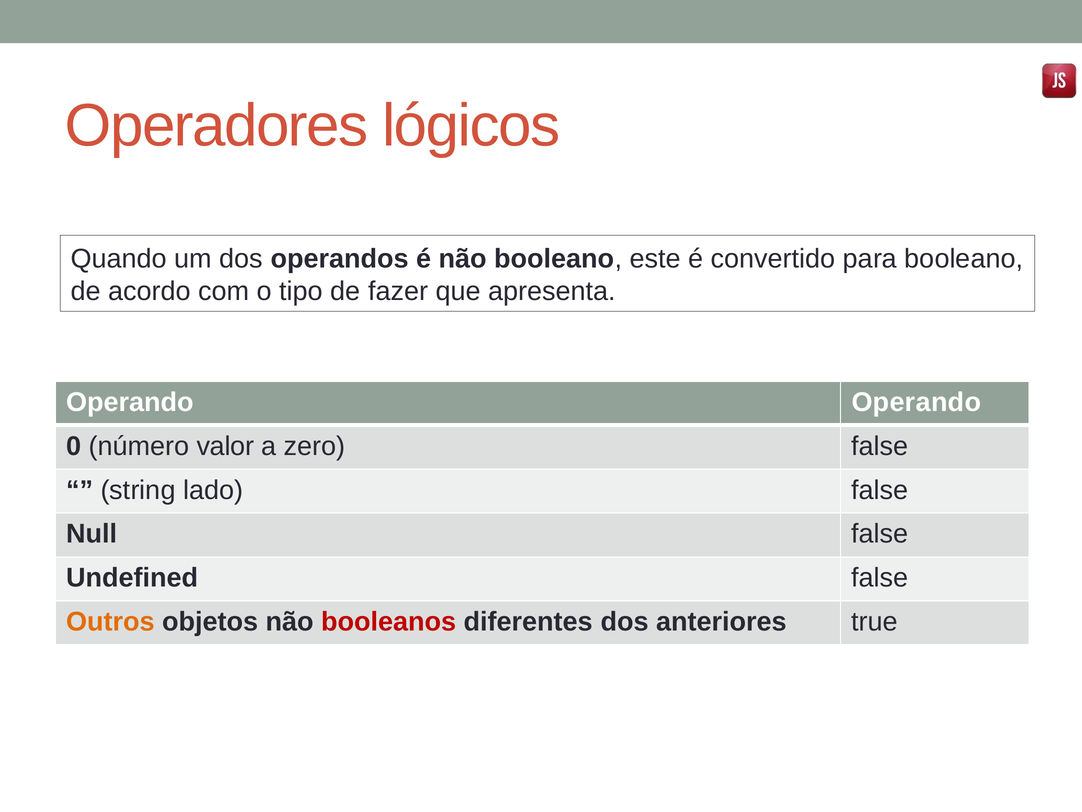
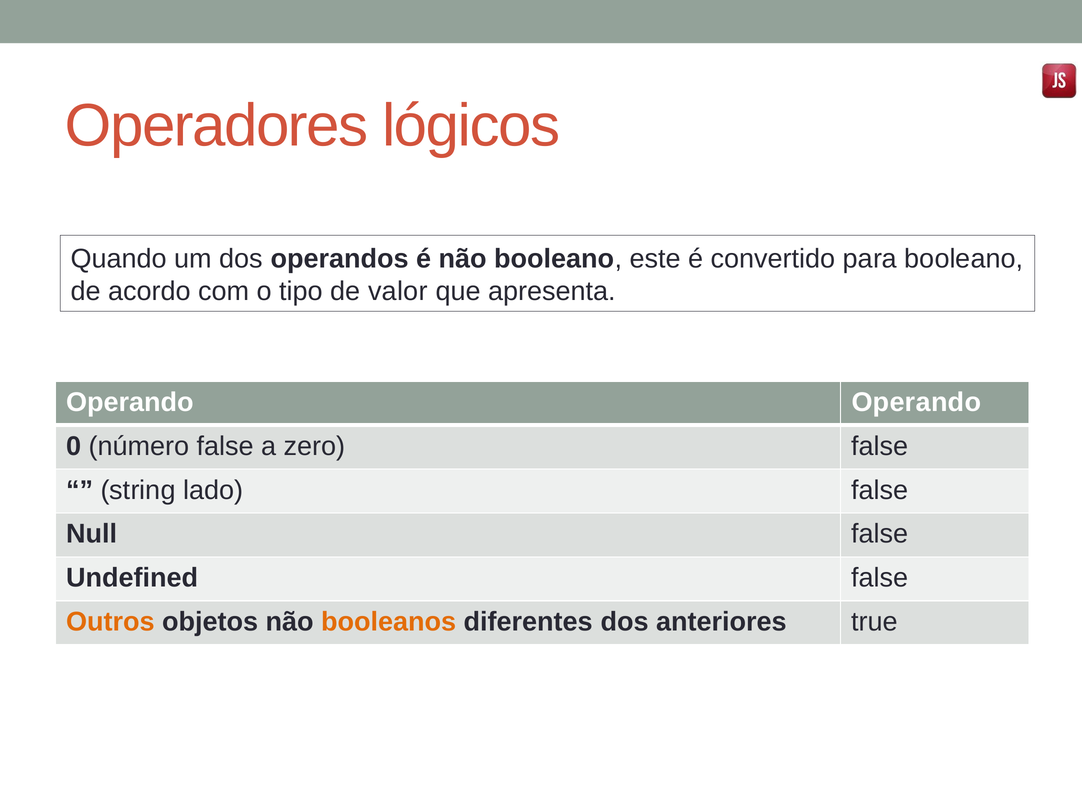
fazer: fazer -> valor (398, 291)
número valor: valor -> false (225, 446)
booleanos colour: red -> orange (389, 621)
